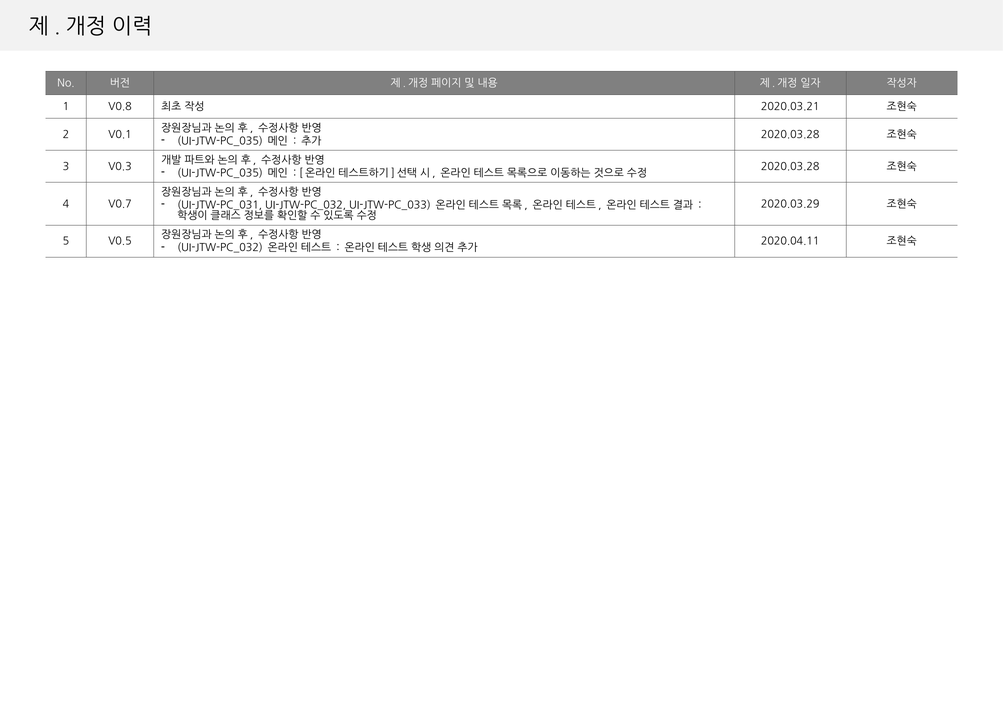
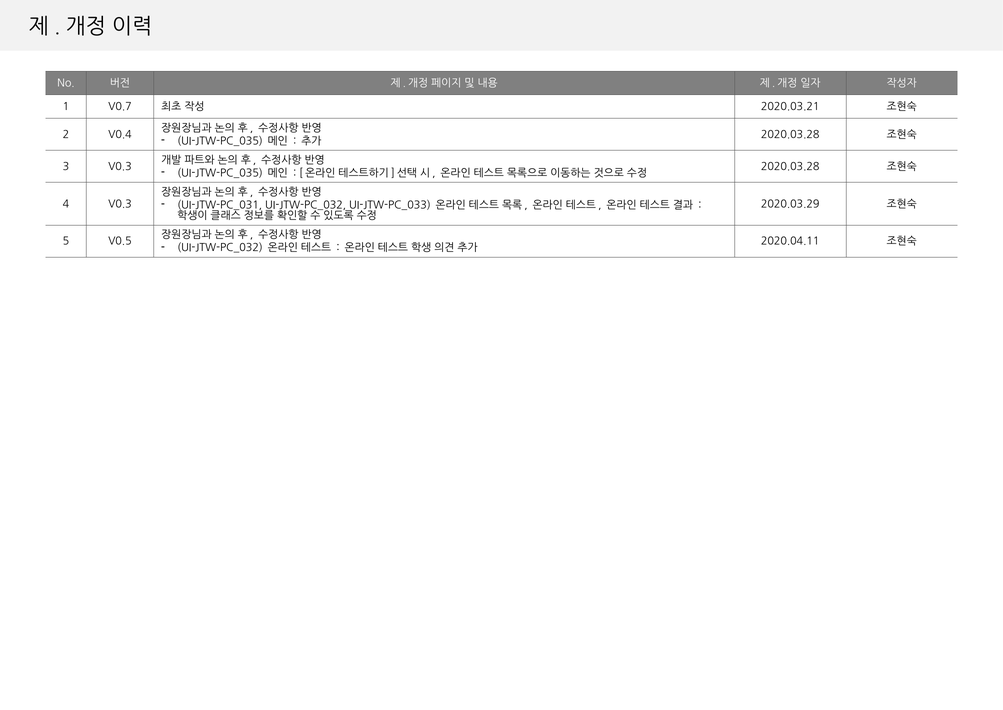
V0.8: V0.8 -> V0.7 (120, 107)
V0.1: V0.1 -> V0.4 (120, 134)
4 V0.7: V0.7 -> V0.3 (120, 204)
